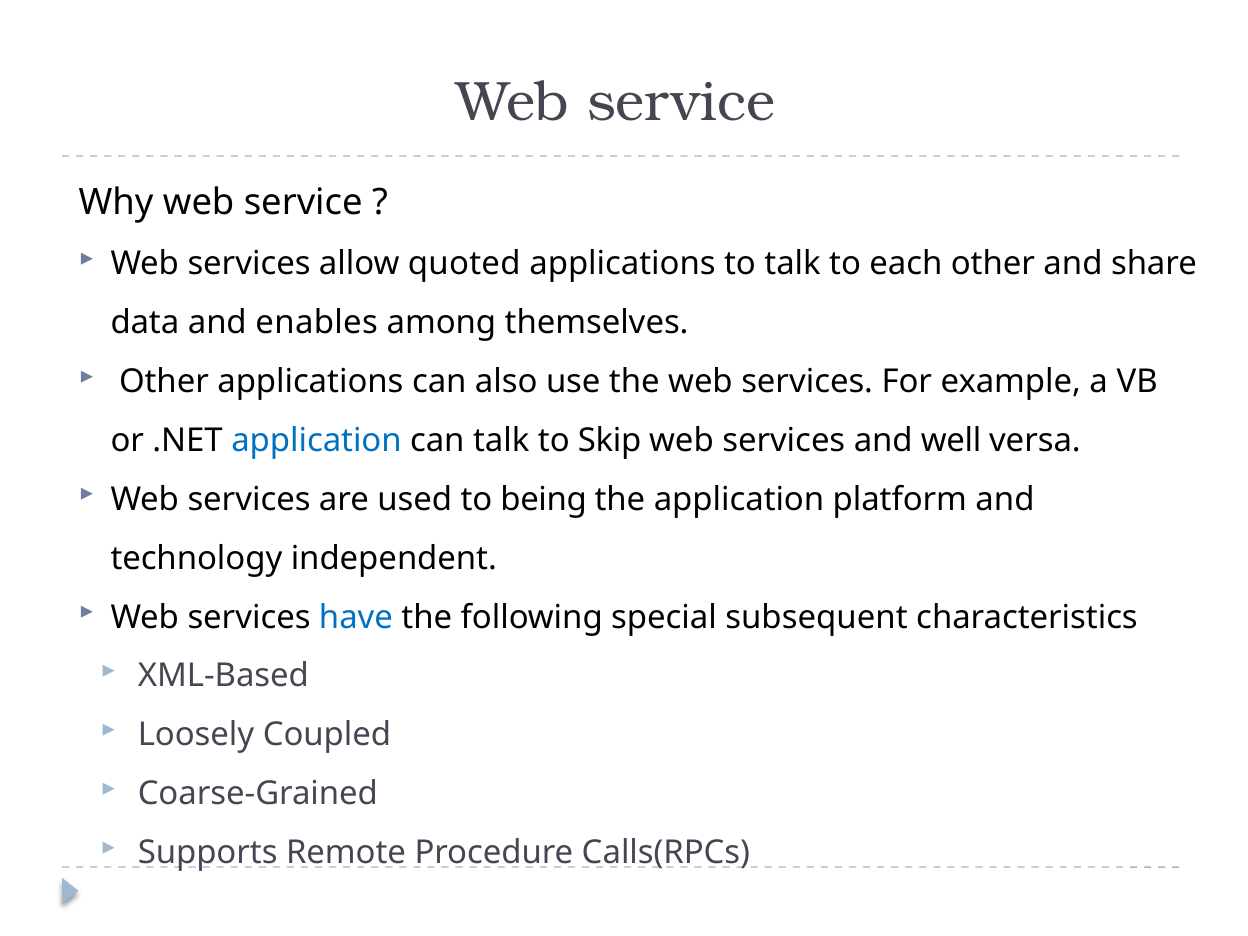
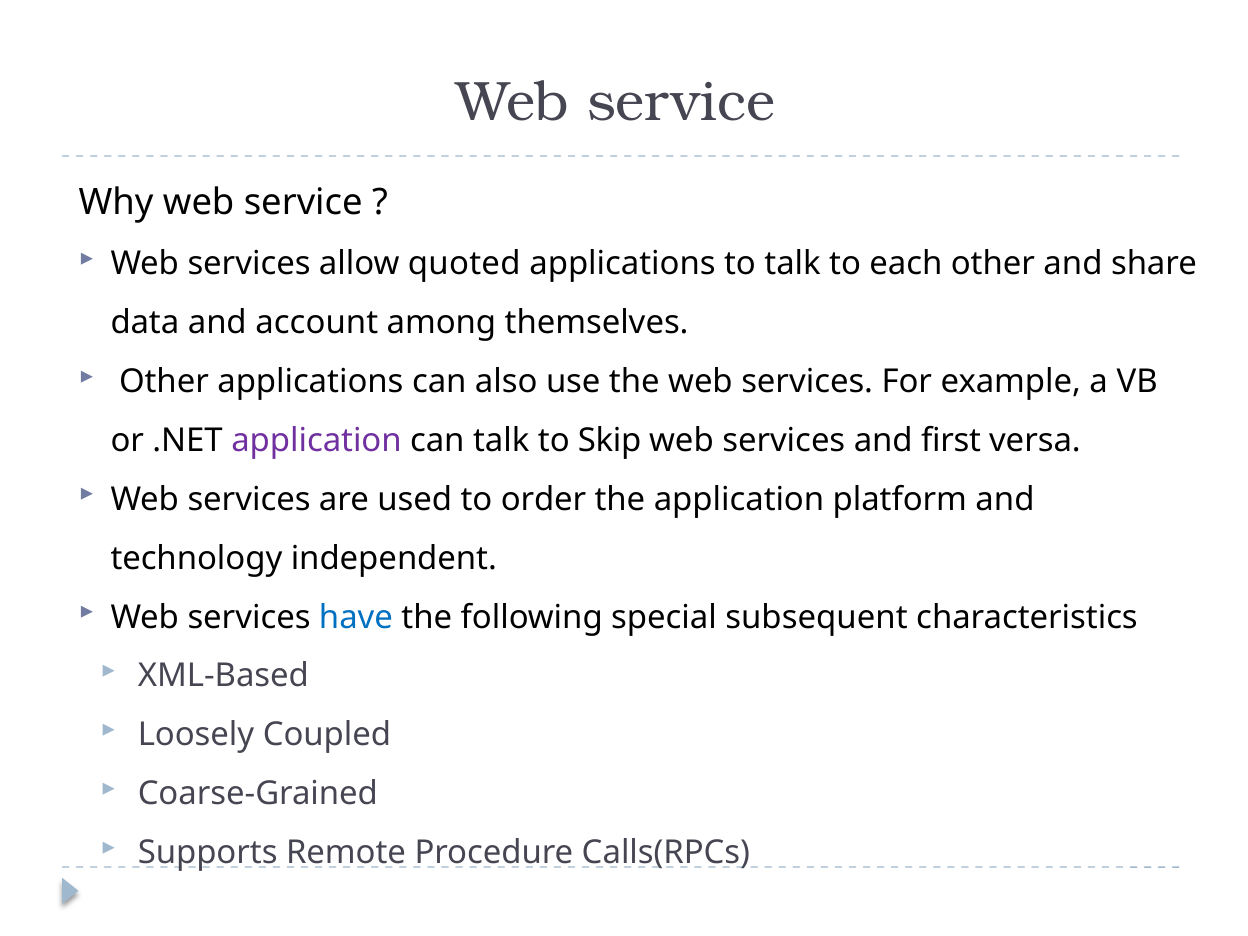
enables: enables -> account (317, 323)
application colour: blue -> purple (317, 440)
well: well -> first (951, 440)
being: being -> order (544, 499)
